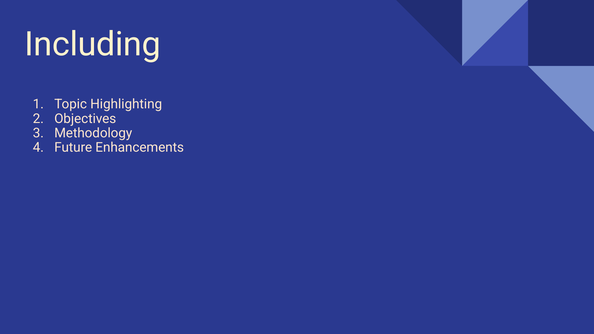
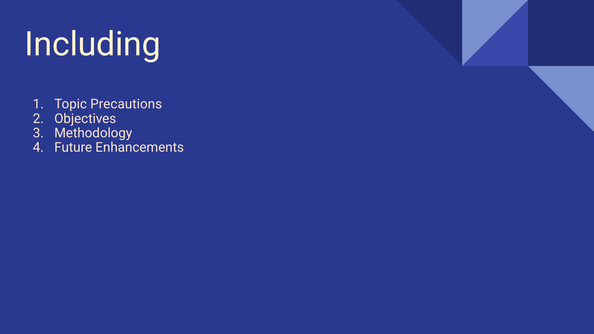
Highlighting: Highlighting -> Precautions (126, 104)
